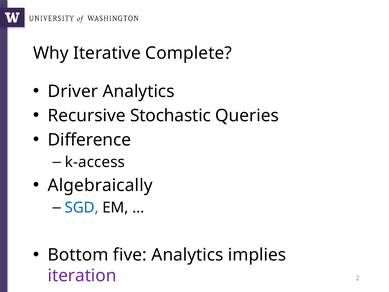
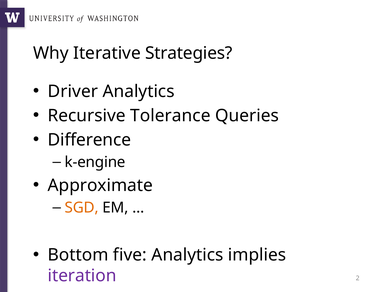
Complete: Complete -> Strategies (189, 53)
Stochastic: Stochastic -> Tolerance (170, 116)
k-access: k-access -> k-engine (95, 162)
Algebraically: Algebraically -> Approximate (100, 185)
SGD colour: blue -> orange (82, 208)
